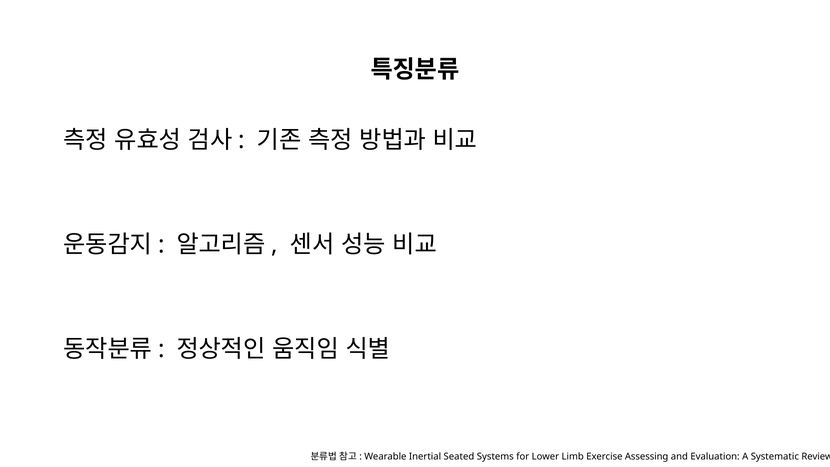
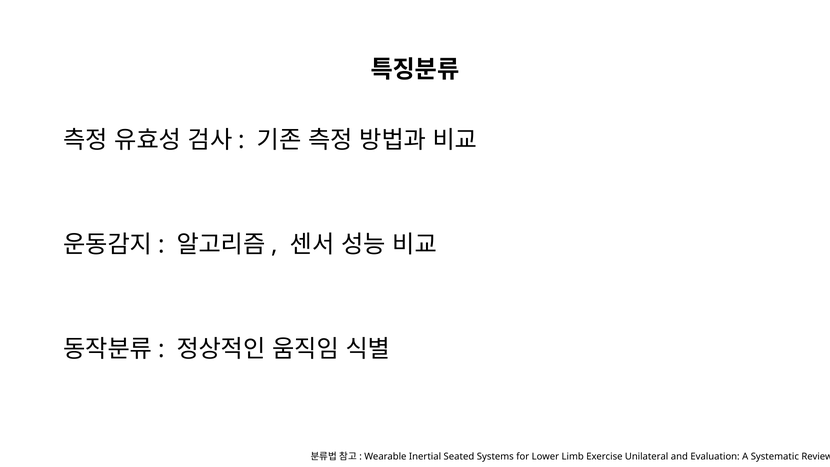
Assessing: Assessing -> Unilateral (647, 456)
